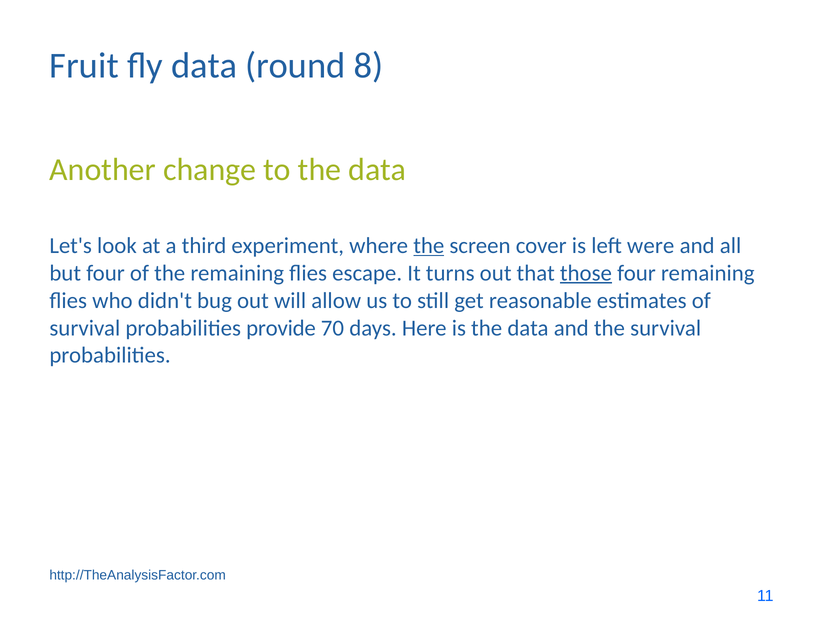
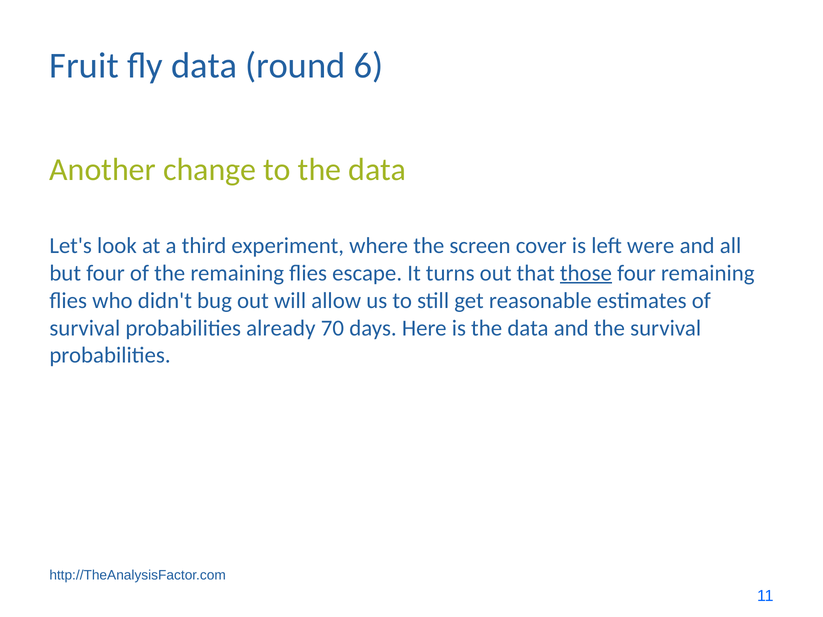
8: 8 -> 6 (369, 66)
the underline: present -> none (429, 246)
provide: provide -> already (281, 328)
